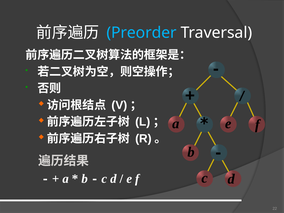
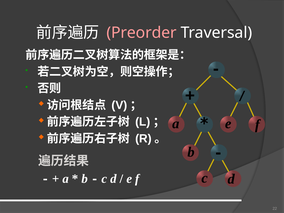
Preorder colour: light blue -> pink (142, 33)
